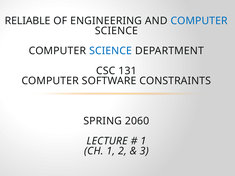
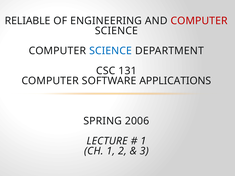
COMPUTER colour: blue -> red (199, 21)
CONSTRAINTS: CONSTRAINTS -> APPLICATIONS (175, 81)
2060: 2060 -> 2006 (137, 121)
